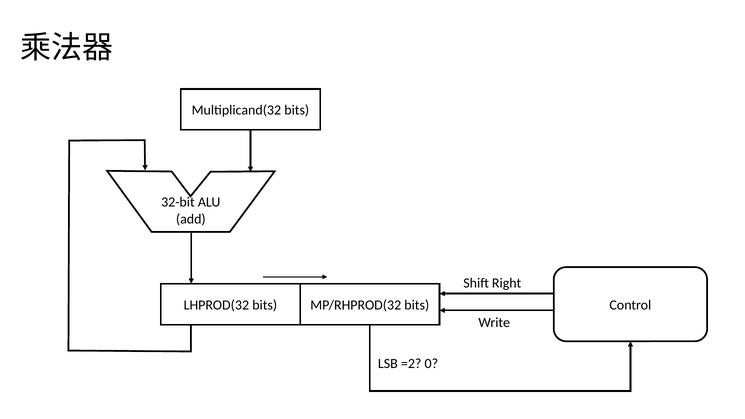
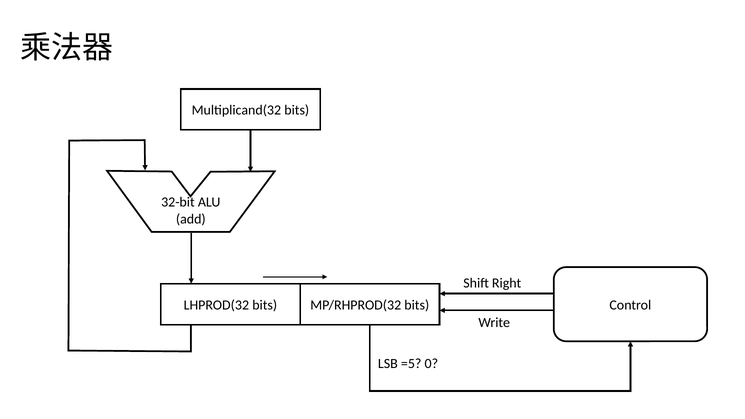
=2: =2 -> =5 (411, 364)
